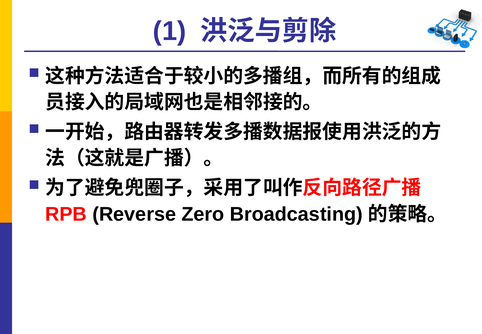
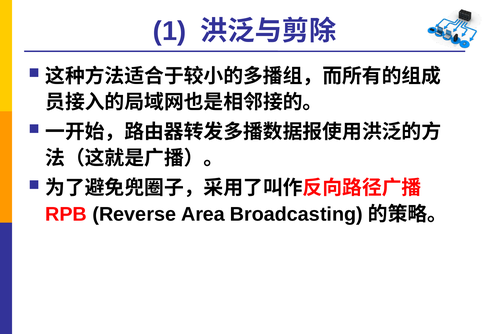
Zero: Zero -> Area (203, 214)
